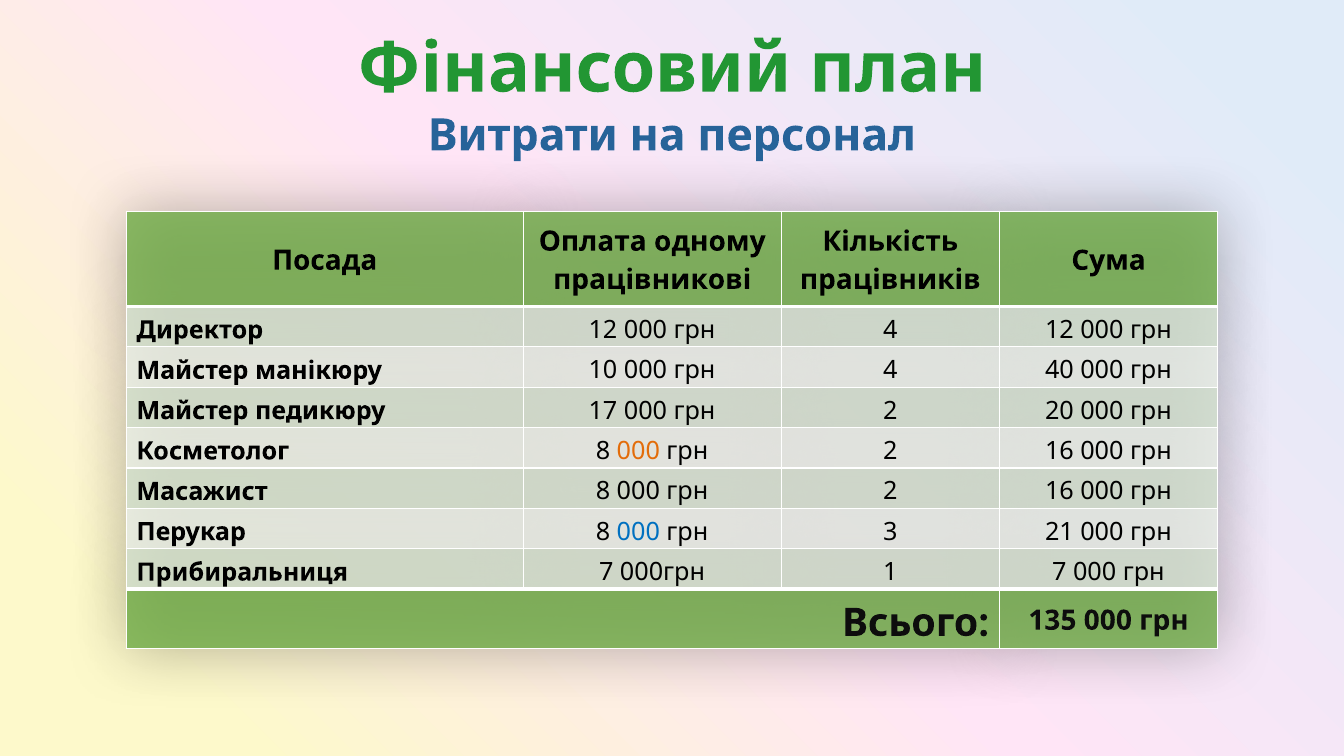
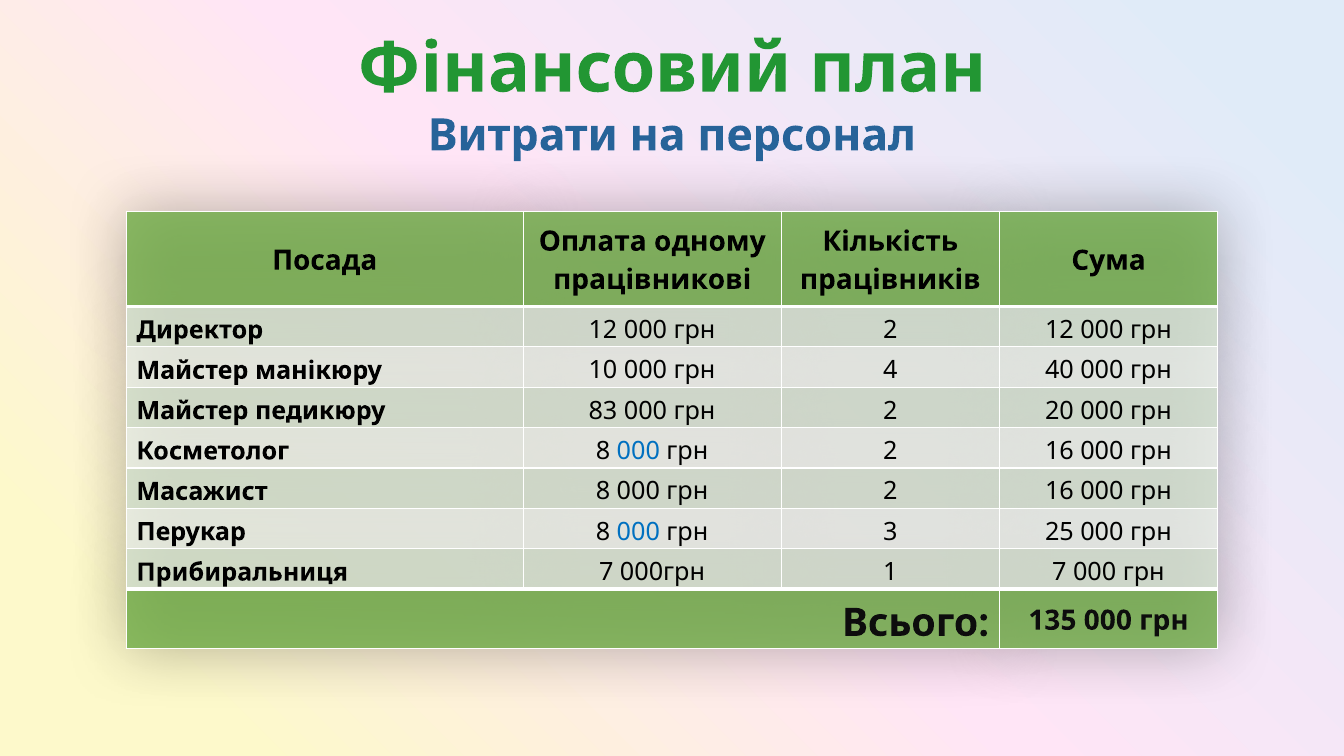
12 000 грн 4: 4 -> 2 (890, 330)
17: 17 -> 83 (603, 411)
000 colour: orange -> blue (638, 451)
21: 21 -> 25 (1059, 532)
